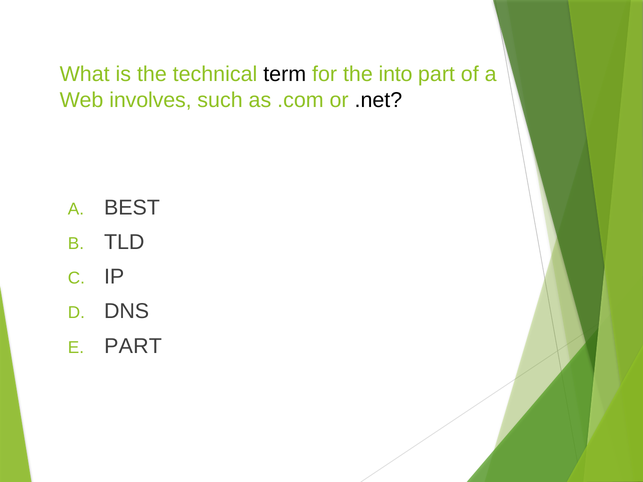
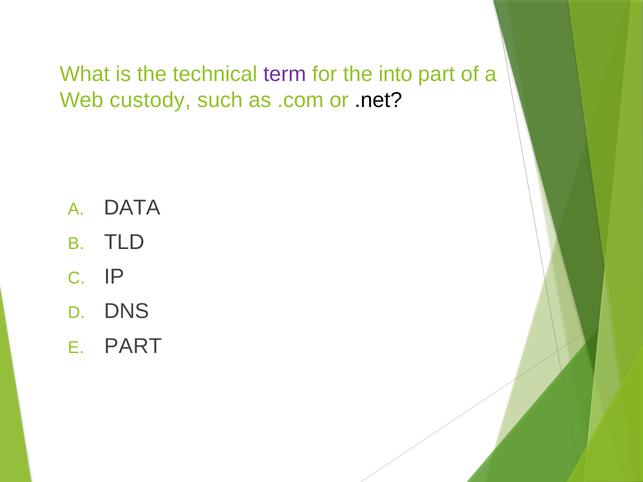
term colour: black -> purple (285, 74)
involves: involves -> custody (150, 100)
BEST: BEST -> DATA (132, 208)
